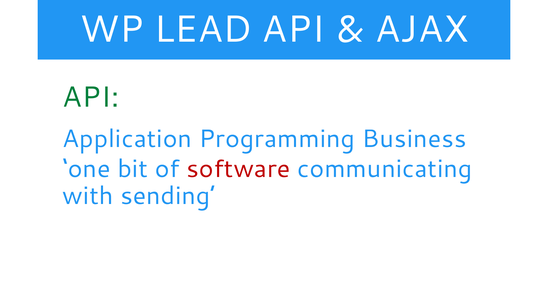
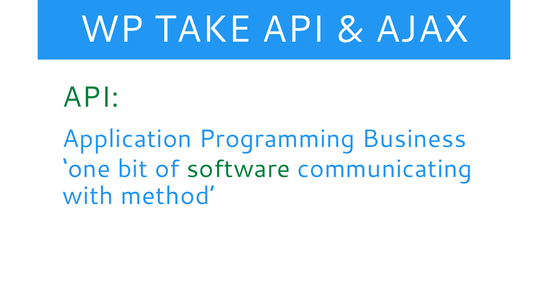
LEAD: LEAD -> TAKE (203, 30)
software colour: red -> green (238, 169)
sending: sending -> method (168, 196)
